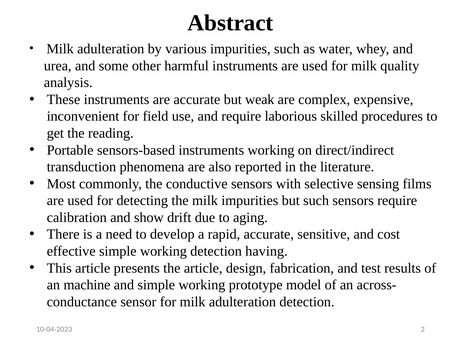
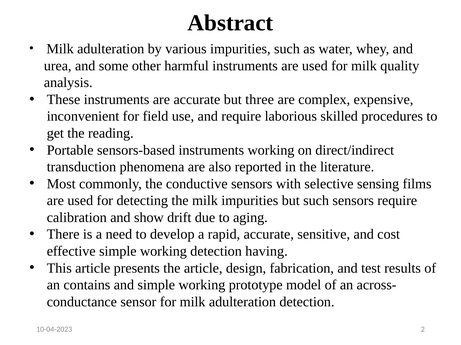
weak: weak -> three (260, 100)
machine: machine -> contains (87, 286)
